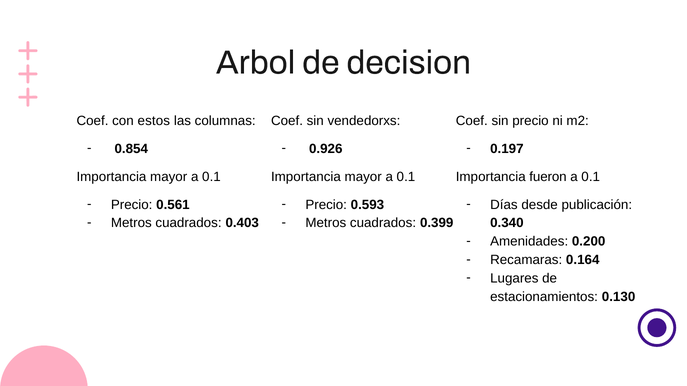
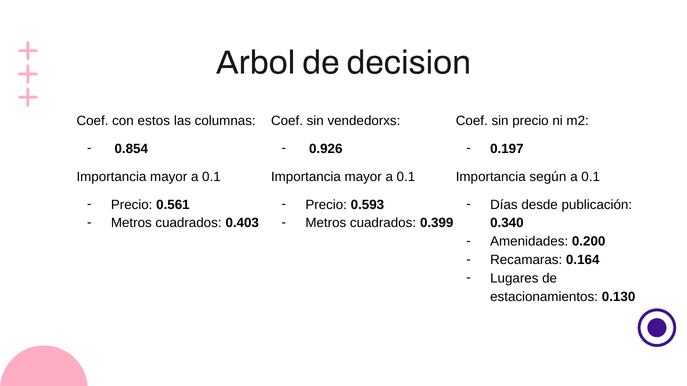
fueron: fueron -> según (548, 177)
